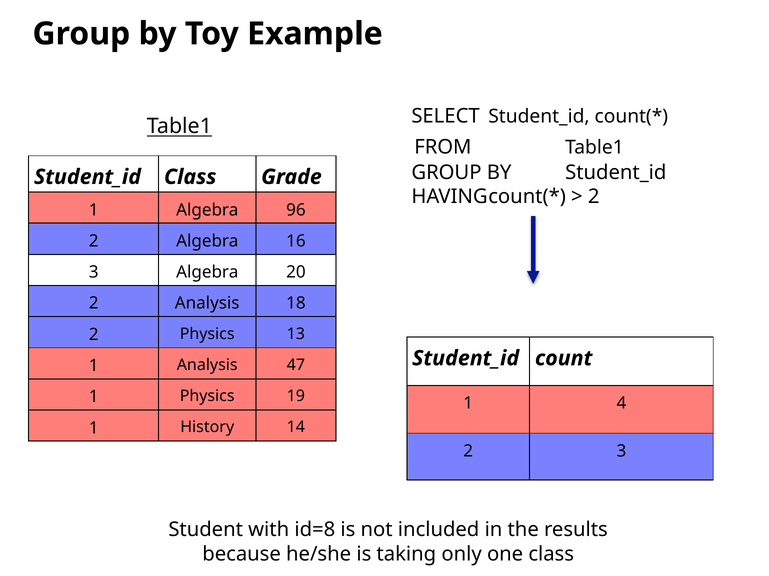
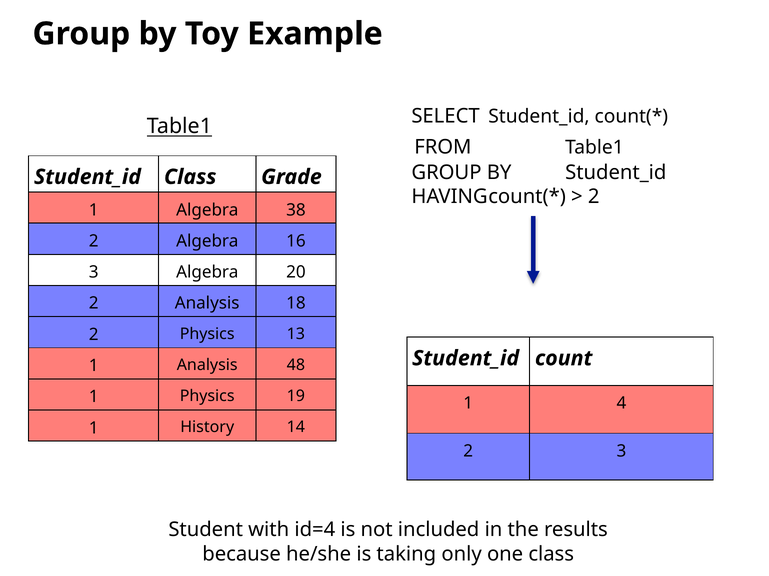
96: 96 -> 38 (296, 210)
47: 47 -> 48 (296, 365)
id=8: id=8 -> id=4 (315, 530)
